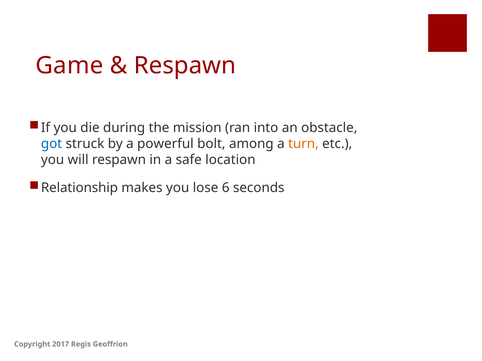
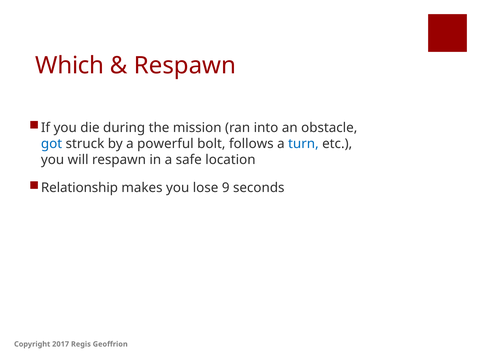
Game: Game -> Which (70, 66)
among: among -> follows (251, 144)
turn colour: orange -> blue (303, 144)
6: 6 -> 9 (226, 188)
